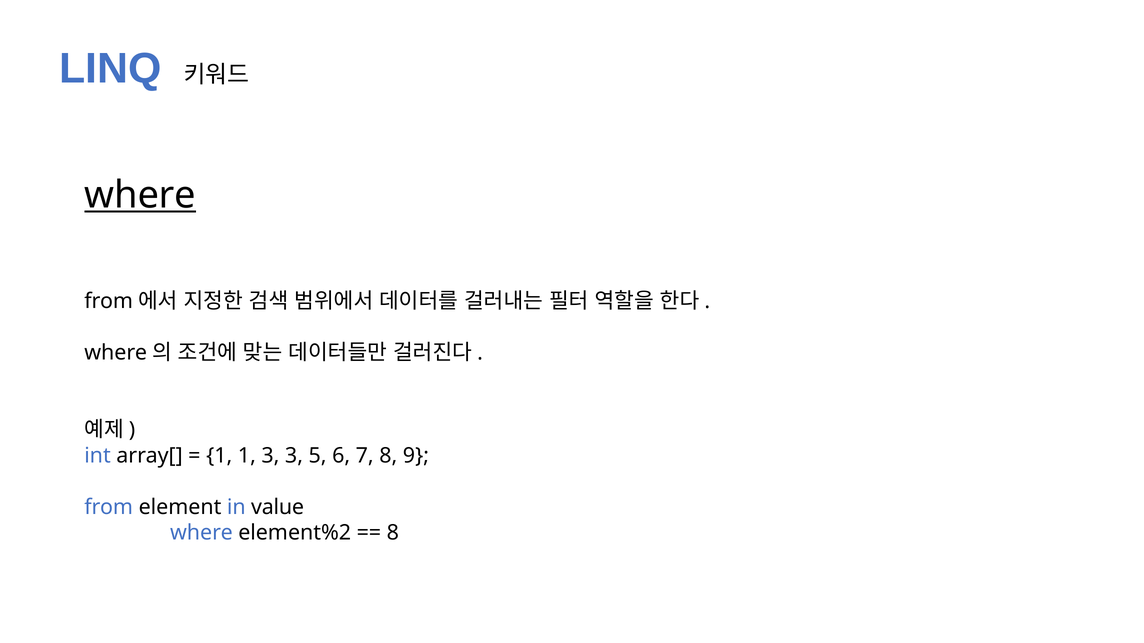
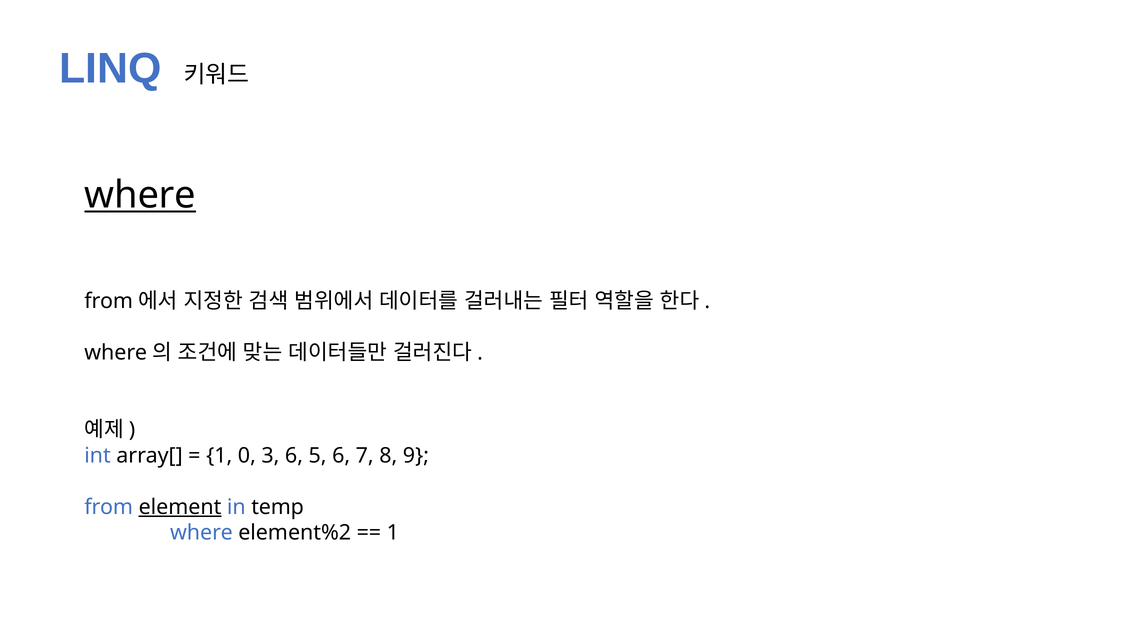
1 1: 1 -> 0 (247, 456)
3 3: 3 -> 6 (294, 456)
element underline: none -> present (180, 507)
value: value -> temp (278, 507)
8: 8 -> 1 (393, 533)
